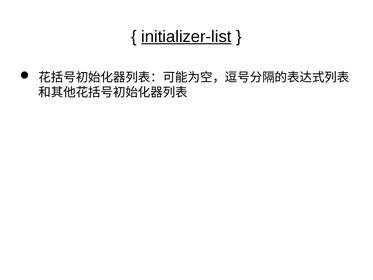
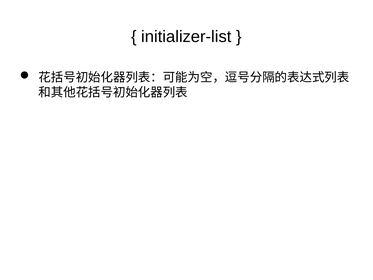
initializer-list underline: present -> none (186, 37)
